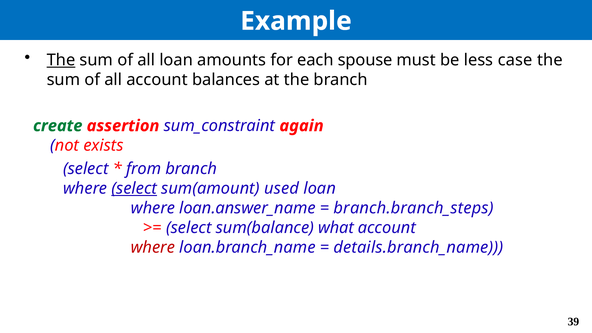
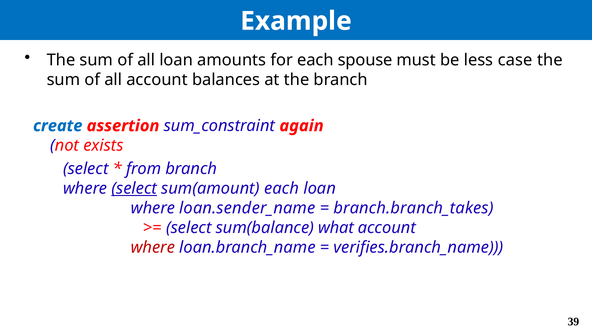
The underline: present -> none (61, 60)
create colour: green -> blue (58, 126)
sum(amount used: used -> each (282, 188)
loan.answer_name: loan.answer_name -> loan.sender_name (247, 208)
branch.branch_steps: branch.branch_steps -> branch.branch_takes (414, 208)
details.branch_name: details.branch_name -> verifies.branch_name (418, 248)
